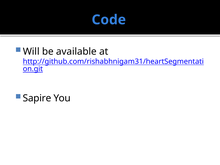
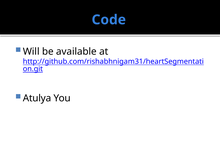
Sapire: Sapire -> Atulya (37, 98)
